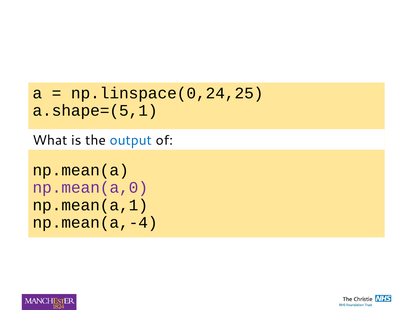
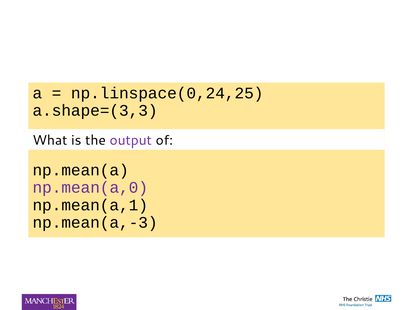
a.shape=(5,1: a.shape=(5,1 -> a.shape=(3,3 (95, 110)
output colour: blue -> purple (131, 140)
np.mean(a,-4: np.mean(a,-4 -> np.mean(a,-3 (95, 222)
